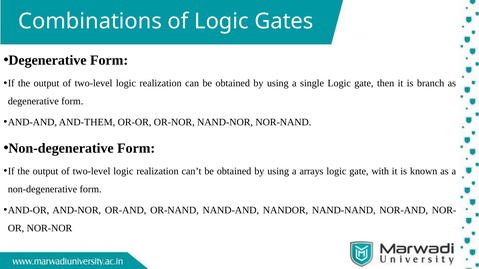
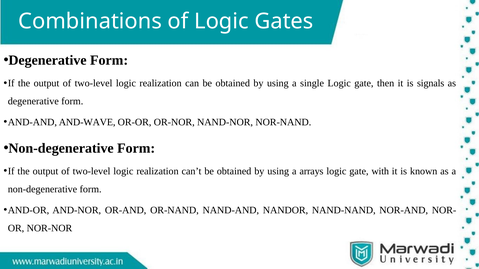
branch: branch -> signals (431, 83)
AND-THEM: AND-THEM -> AND-WAVE (87, 122)
